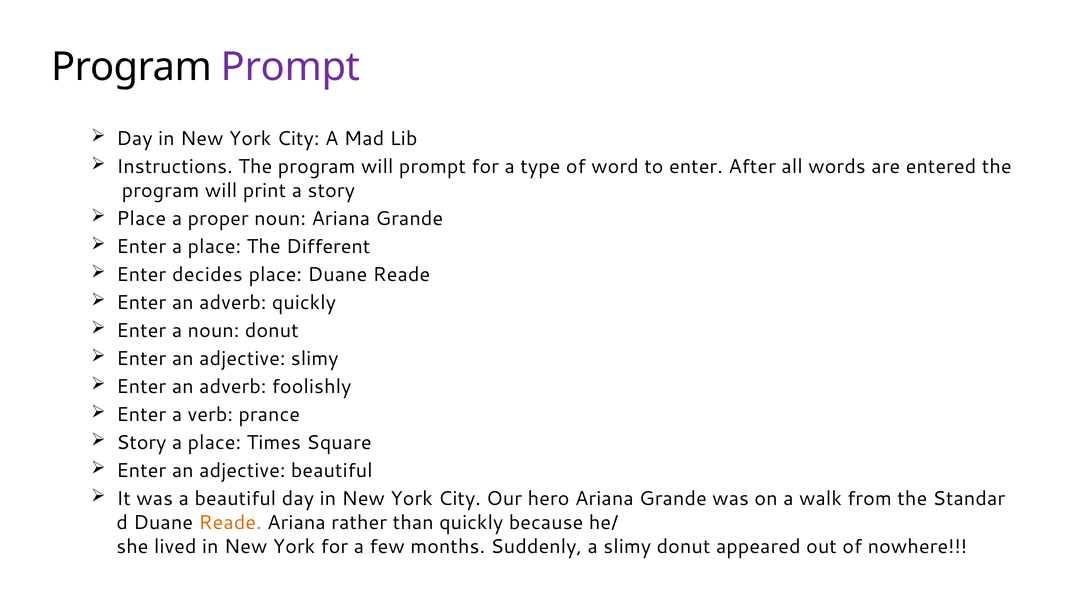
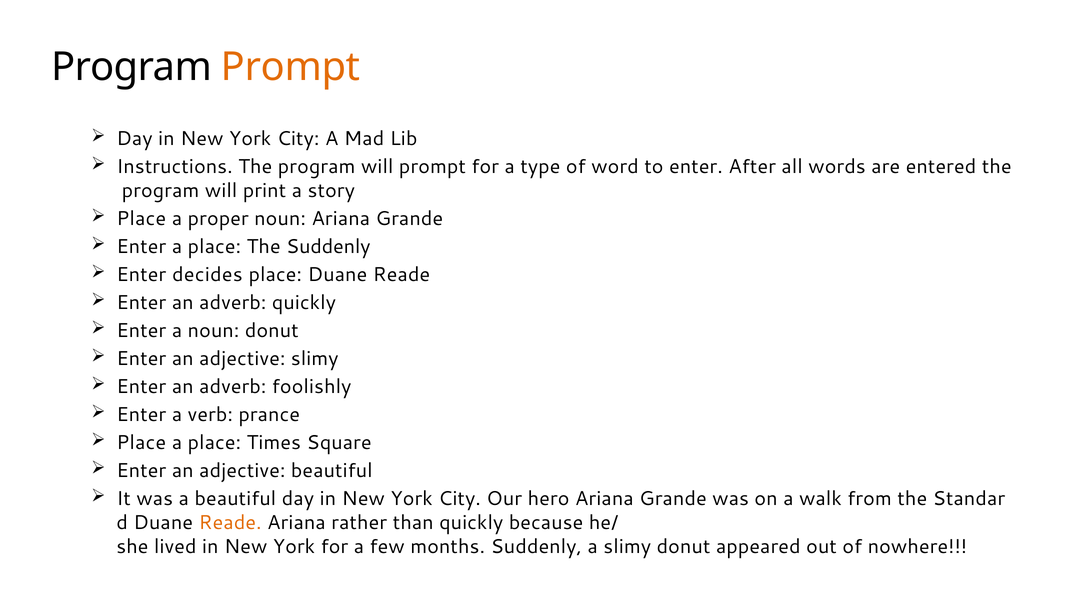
Prompt colour: purple -> orange (290, 67)
The Different: Different -> Suddenly (328, 247)
Story: Story -> Place (141, 443)
